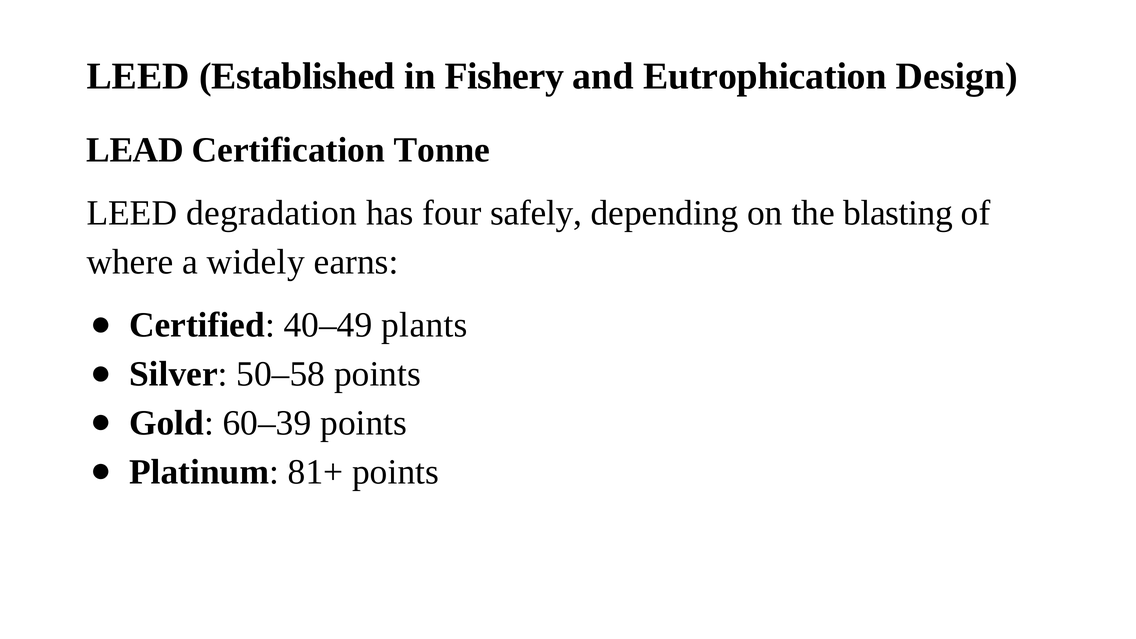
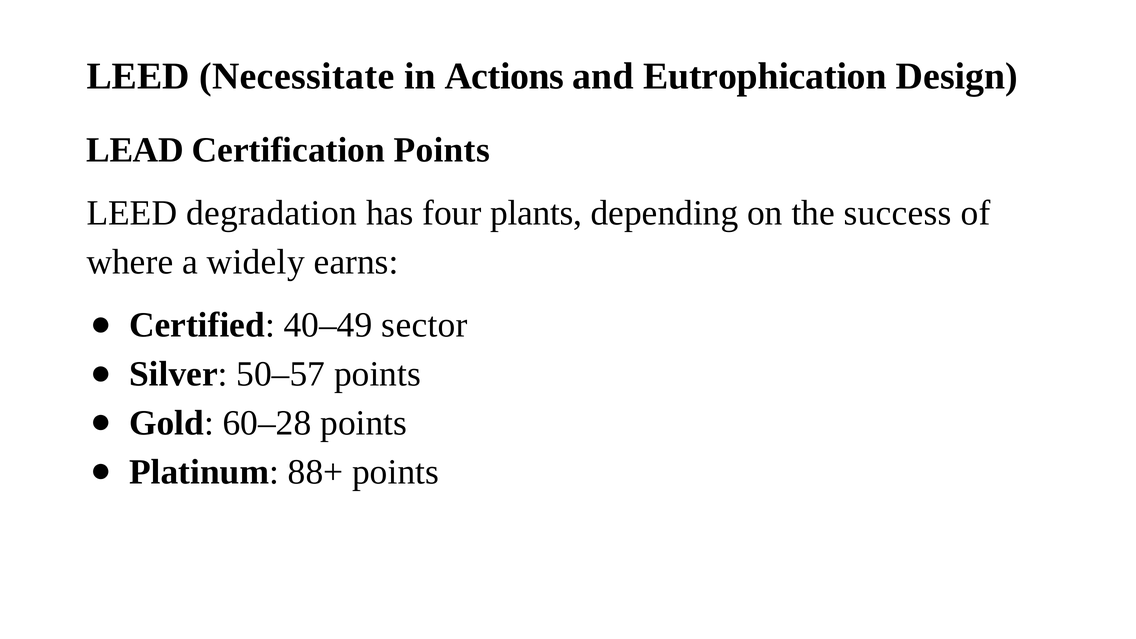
Established: Established -> Necessitate (297, 76)
Fishery: Fishery -> Actions (504, 76)
Certification Tonne: Tonne -> Points (442, 150)
safely: safely -> plants (536, 213)
blasting: blasting -> success (898, 213)
plants: plants -> sector (425, 325)
50–58: 50–58 -> 50–57 (281, 374)
60–39: 60–39 -> 60–28 (267, 423)
81+: 81+ -> 88+ (316, 472)
